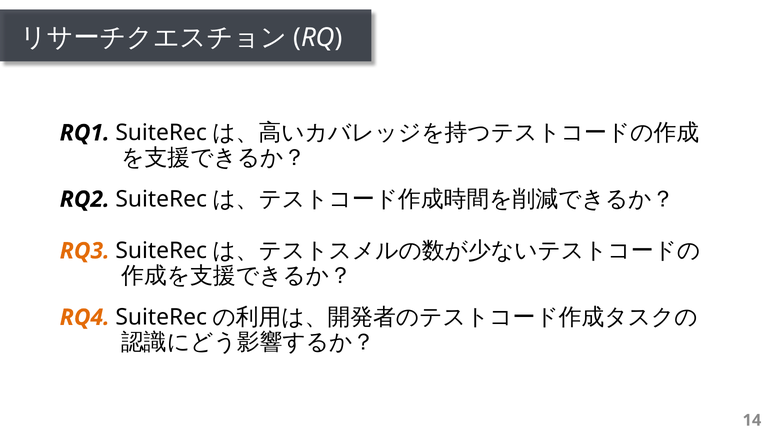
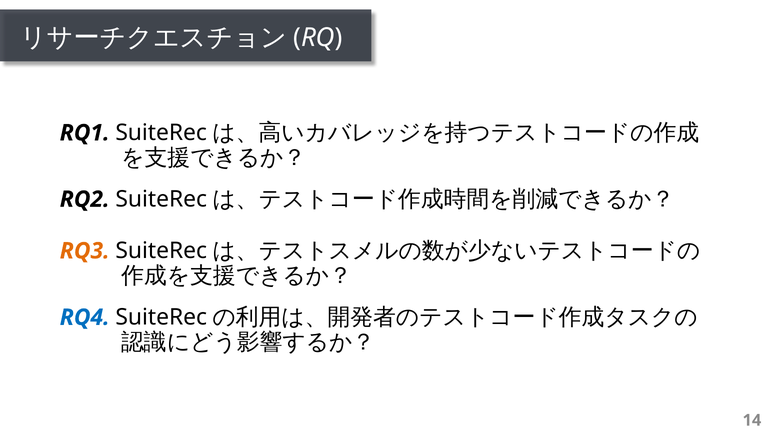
RQ4 colour: orange -> blue (85, 317)
